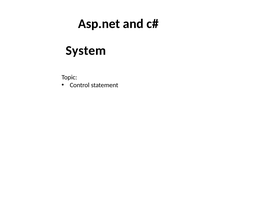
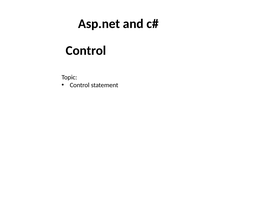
System: System -> Control (86, 51)
